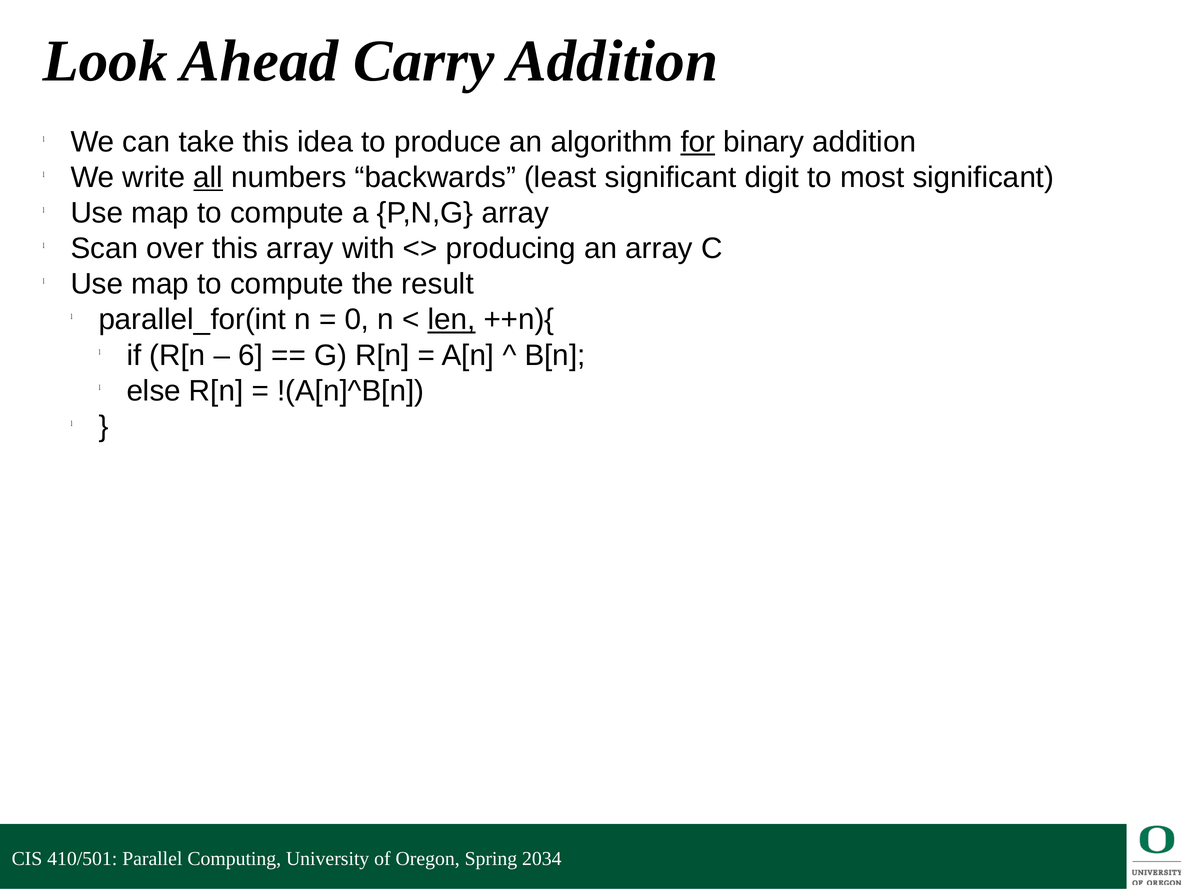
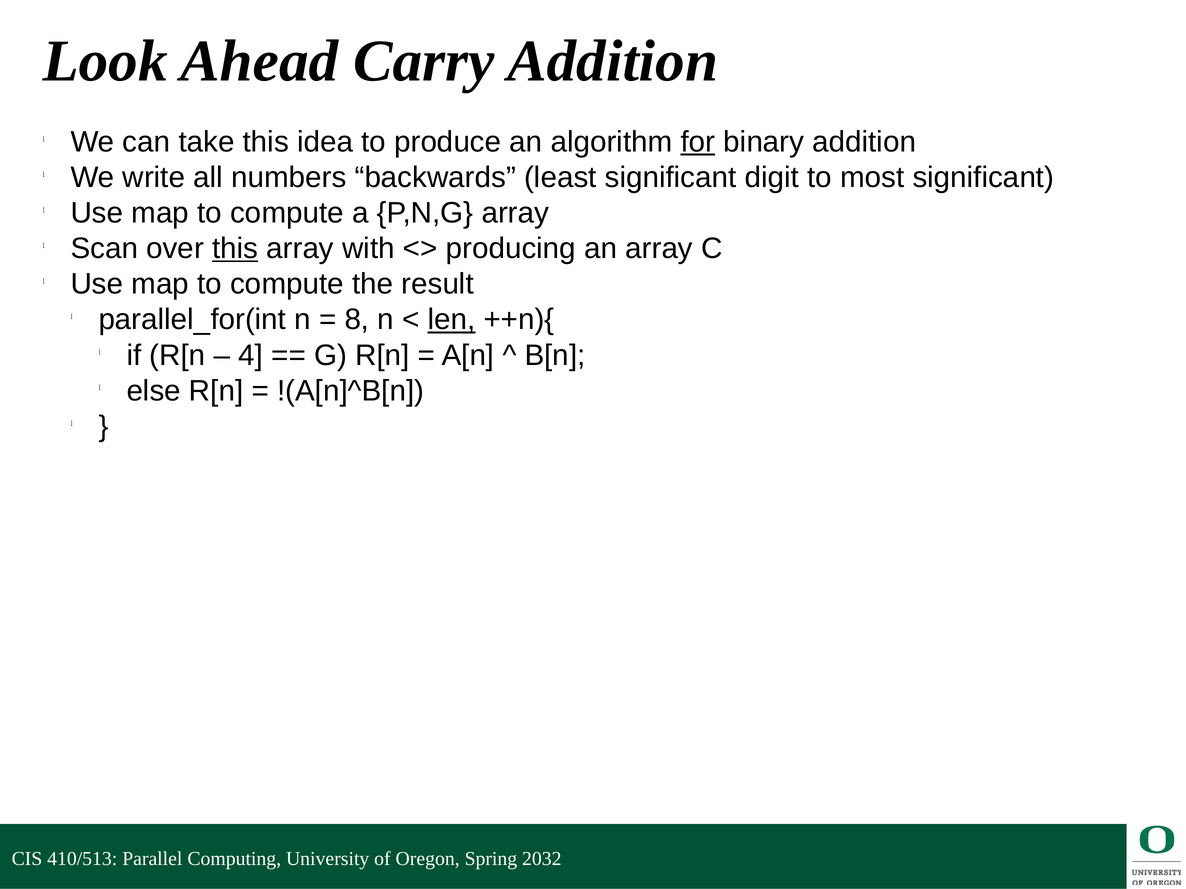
all underline: present -> none (208, 178)
this underline: none -> present (235, 249)
0: 0 -> 8 (357, 320)
6: 6 -> 4 (251, 355)
410/501: 410/501 -> 410/513 (82, 859)
2034: 2034 -> 2032 (542, 859)
